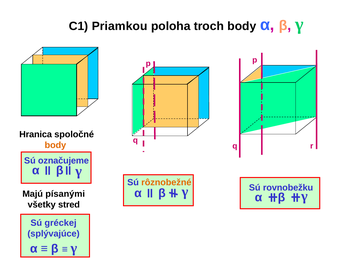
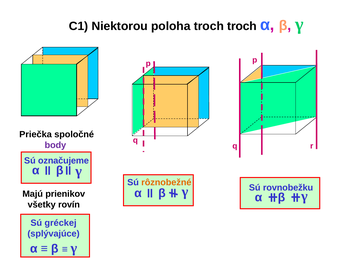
Priamkou: Priamkou -> Niektorou (120, 26)
troch body: body -> troch (242, 26)
Hranica: Hranica -> Priečka (36, 135)
body colour: orange -> purple (55, 145)
písanými: písanými -> prienikov (65, 194)
stred: stred -> rovín (69, 205)
